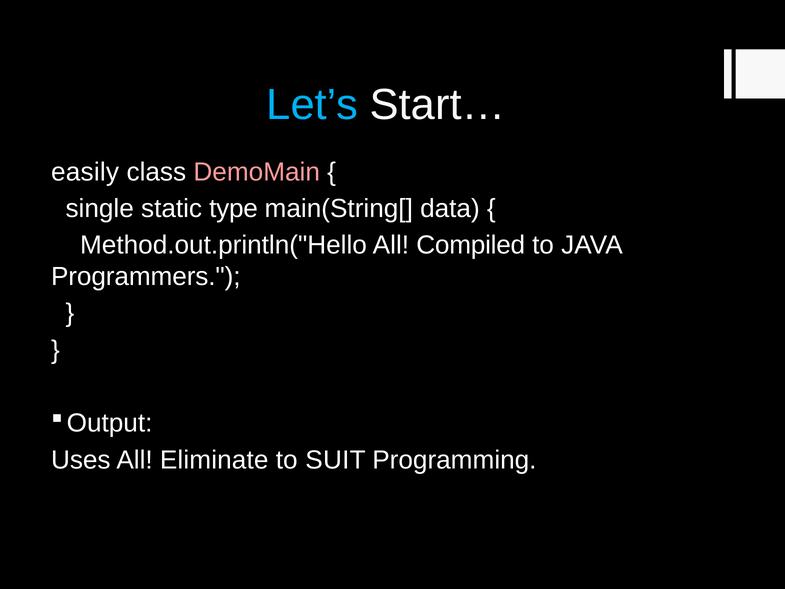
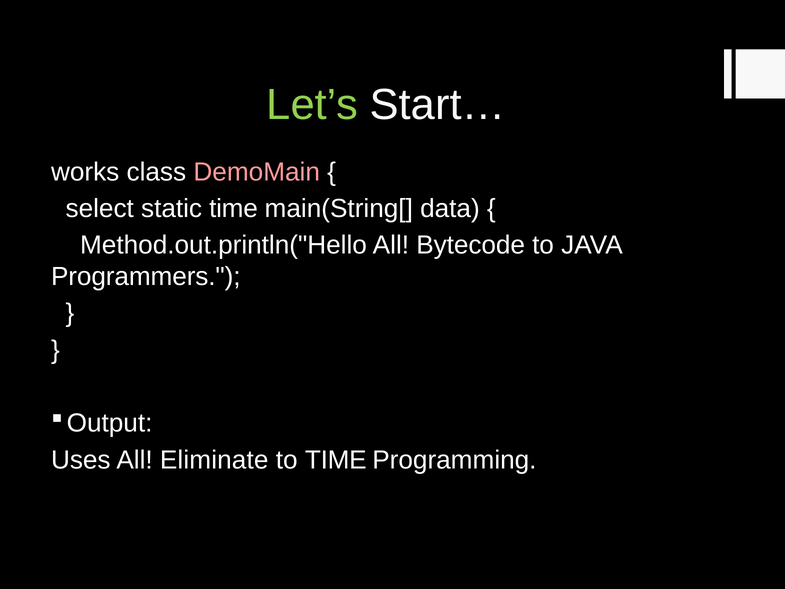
Let’s colour: light blue -> light green (312, 105)
easily: easily -> works (85, 172)
single: single -> select (100, 209)
static type: type -> time (234, 209)
Compiled: Compiled -> Bytecode (471, 245)
to SUIT: SUIT -> TIME (336, 460)
